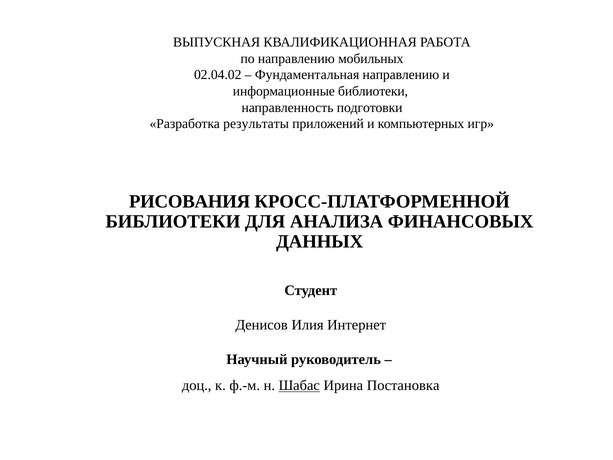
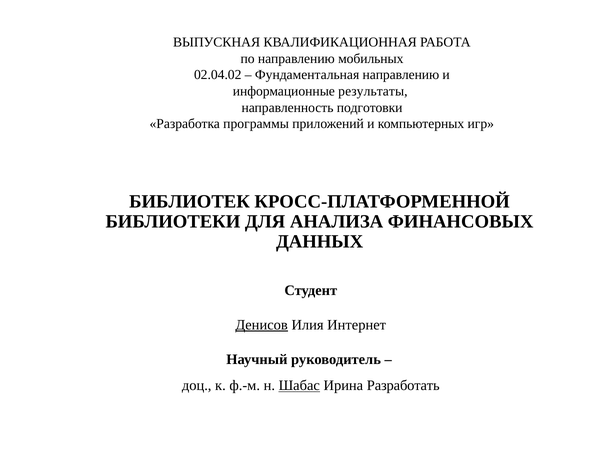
информационные библиотеки: библиотеки -> результаты (373, 91)
результаты: результаты -> программы (256, 124)
РИСОВАНИЯ: РИСОВАНИЯ -> БИБЛИОТЕК (190, 201)
Денисов underline: none -> present (262, 325)
Постановка: Постановка -> Разработать (403, 385)
